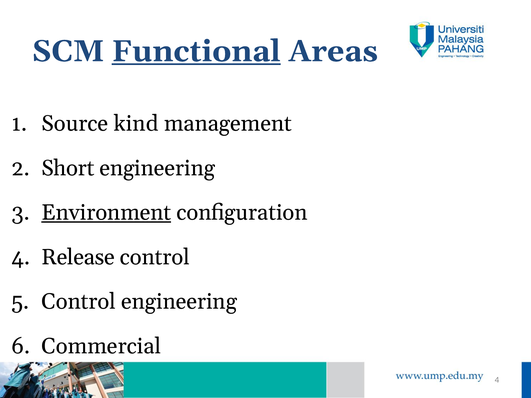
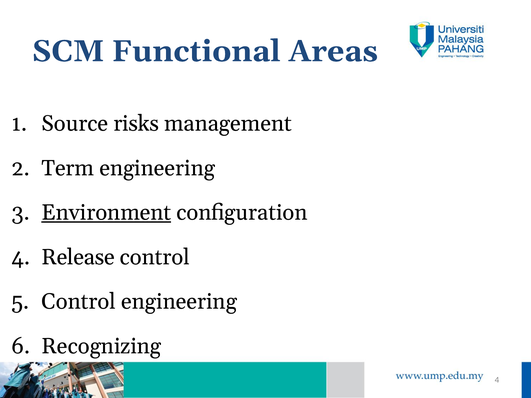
Functional underline: present -> none (196, 51)
kind: kind -> risks (136, 124)
Short: Short -> Term (68, 168)
Commercial: Commercial -> Recognizing (101, 346)
